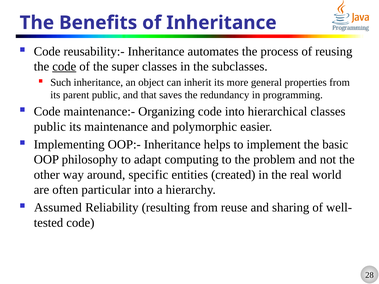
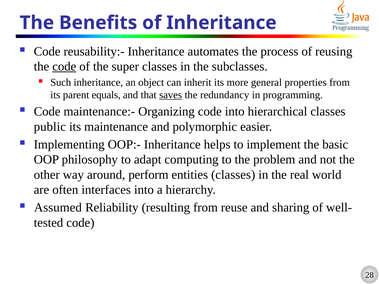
parent public: public -> equals (106, 95)
saves underline: none -> present (171, 95)
specific: specific -> perform (148, 175)
entities created: created -> classes (233, 175)
particular: particular -> interfaces (106, 190)
